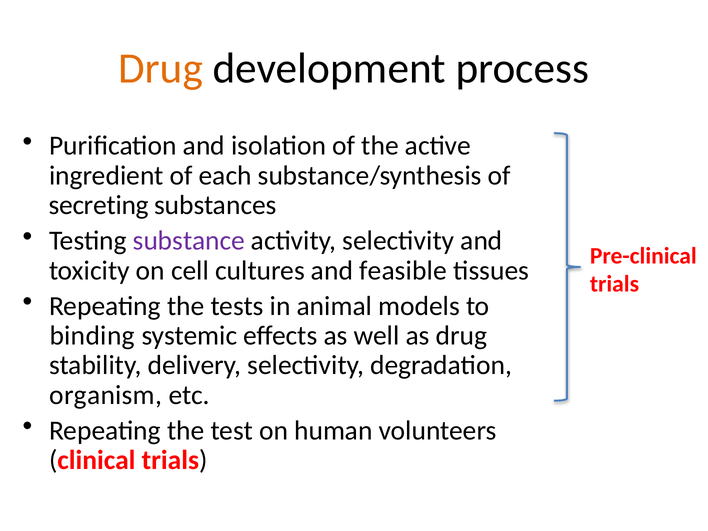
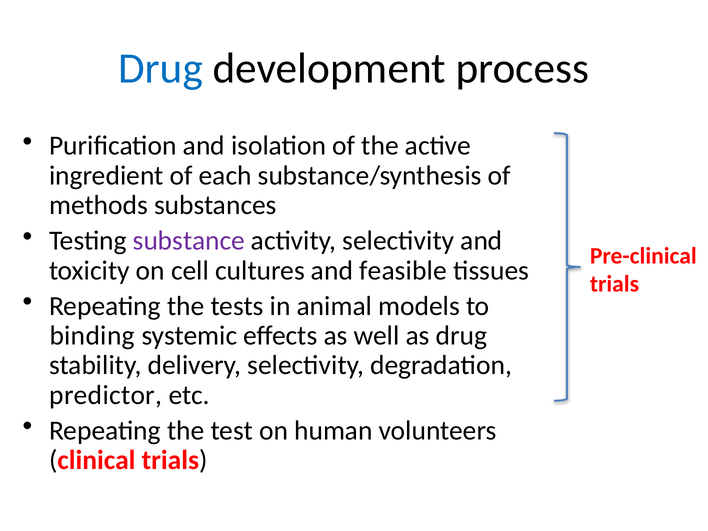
Drug colour: orange -> blue (161, 69)
secreting: secreting -> methods (99, 205)
organism: organism -> predictor (106, 395)
